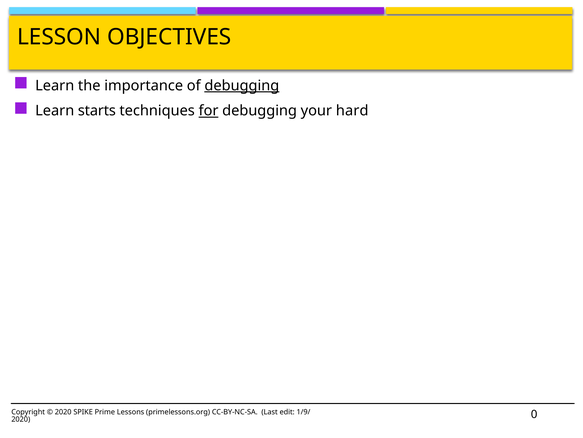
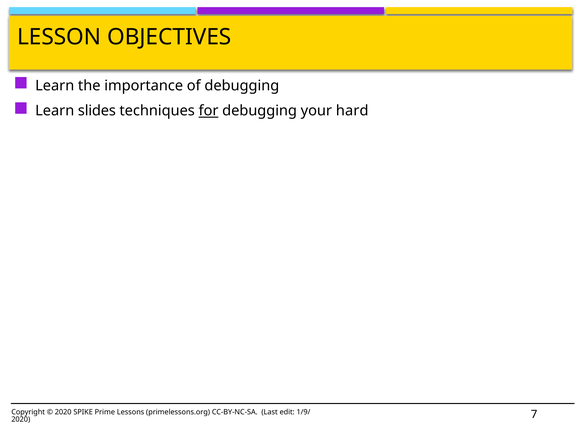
debugging underline: present -> none (242, 85)
starts: starts -> slides (97, 111)
0: 0 -> 7 (534, 414)
